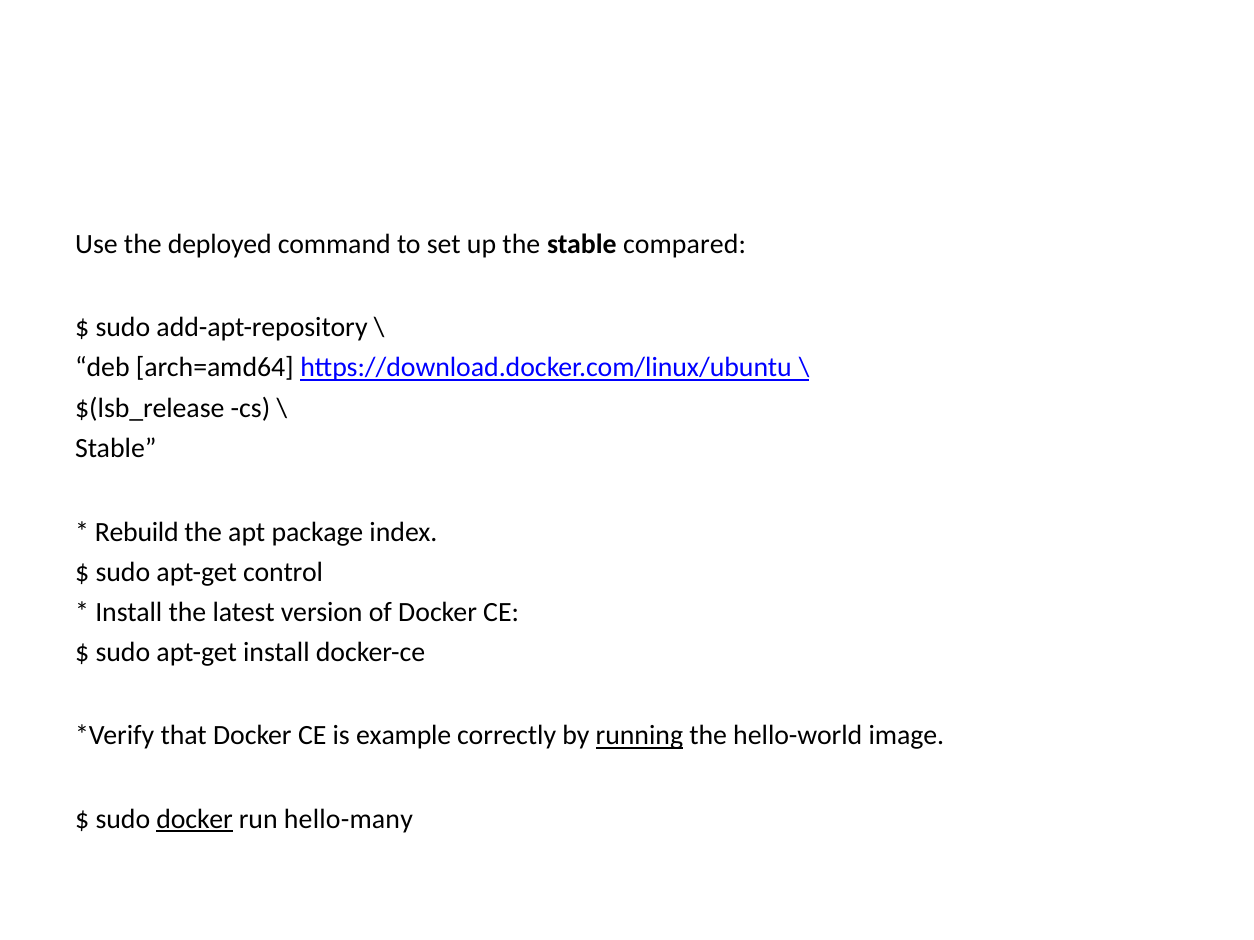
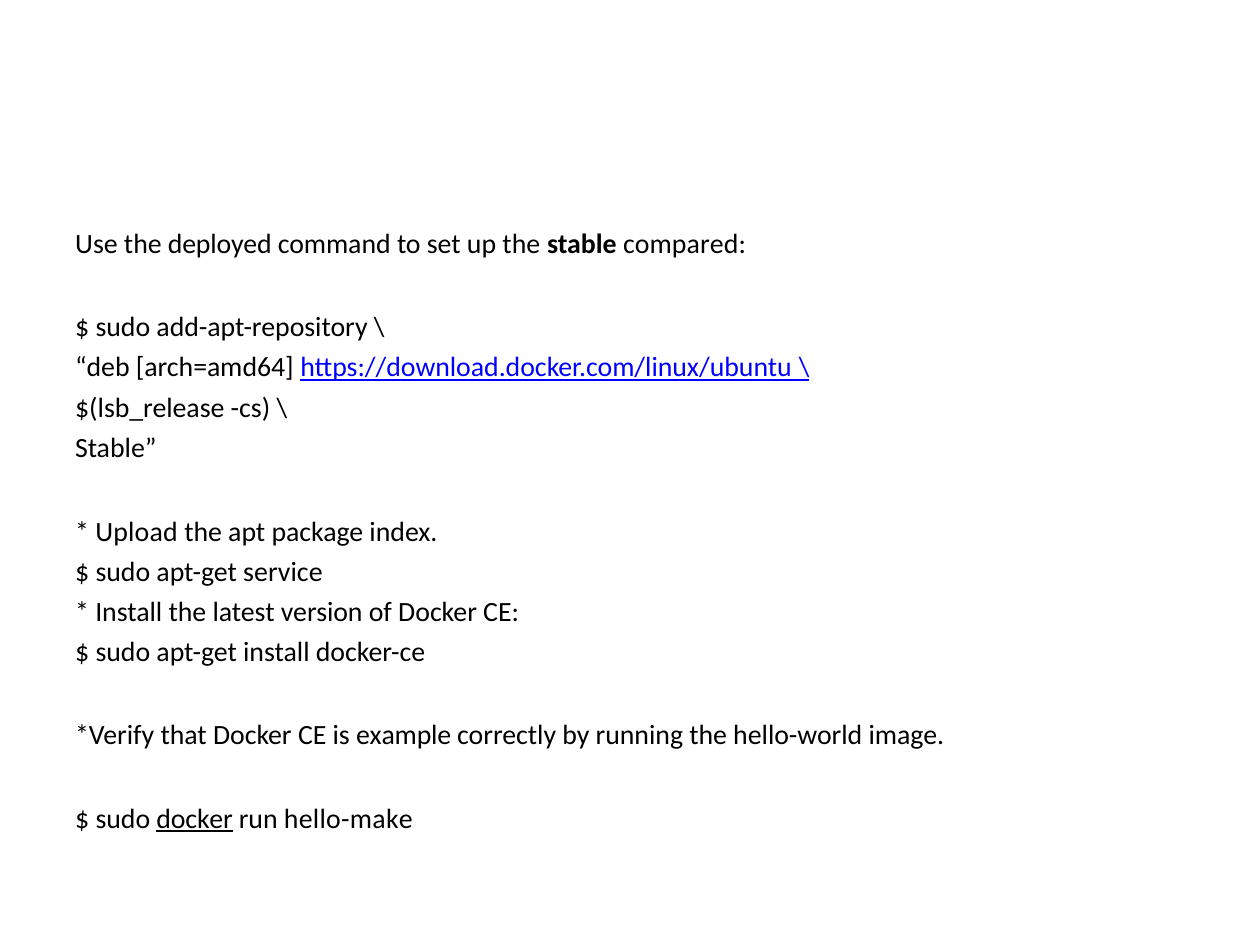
Rebuild: Rebuild -> Upload (137, 532)
control: control -> service (283, 572)
running underline: present -> none (639, 736)
hello-many: hello-many -> hello-make (348, 820)
